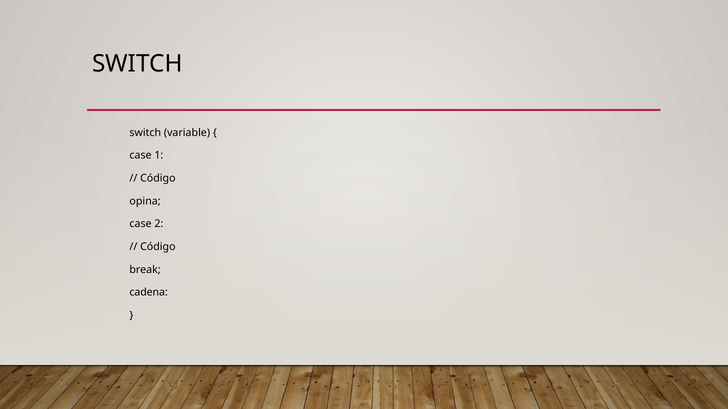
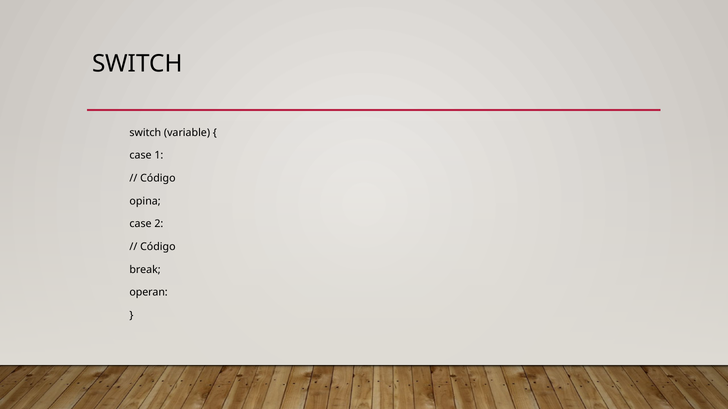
cadena: cadena -> operan (149, 293)
